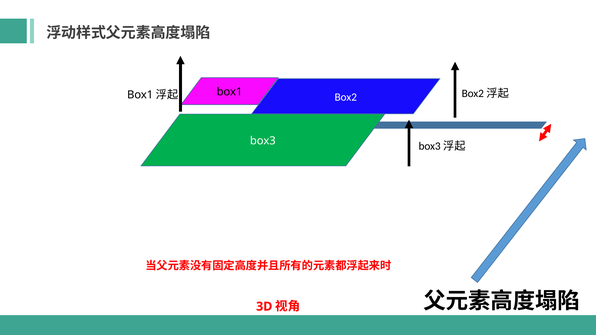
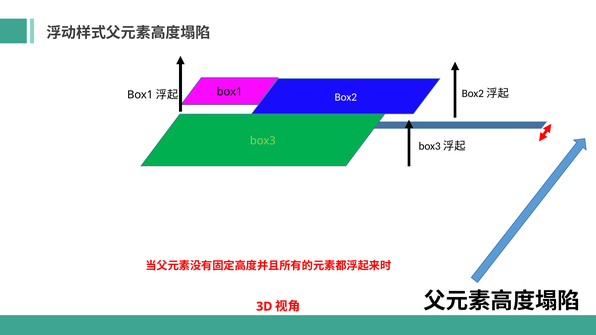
box3 colour: white -> light green (263, 141)
